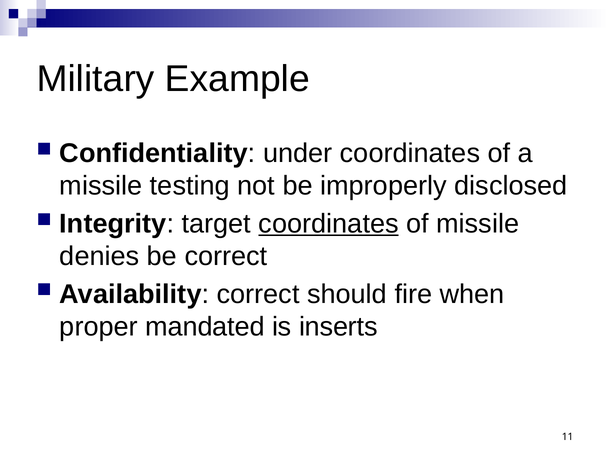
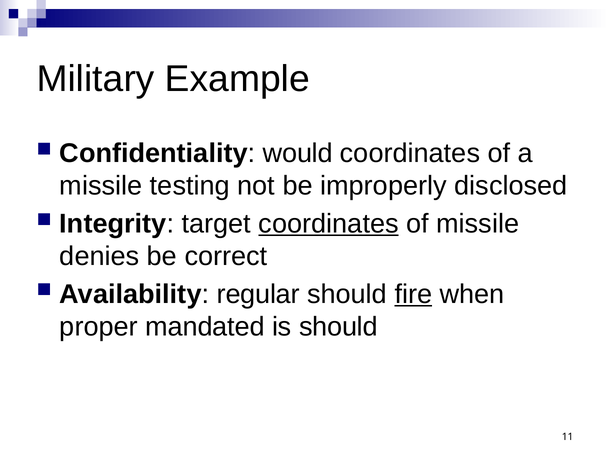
under: under -> would (298, 153)
Availability correct: correct -> regular (258, 294)
fire underline: none -> present (413, 294)
is inserts: inserts -> should (338, 327)
